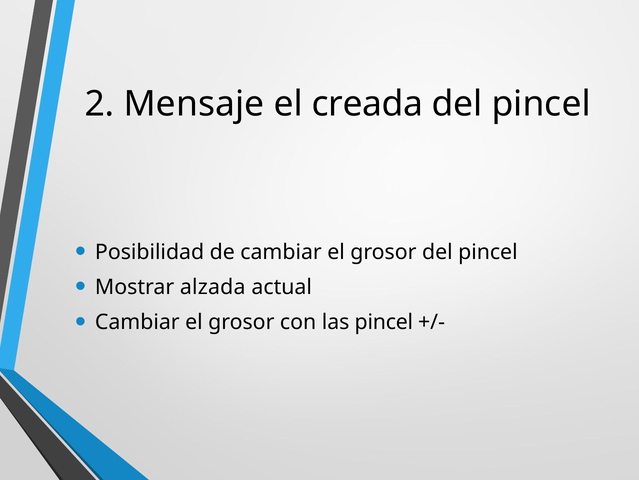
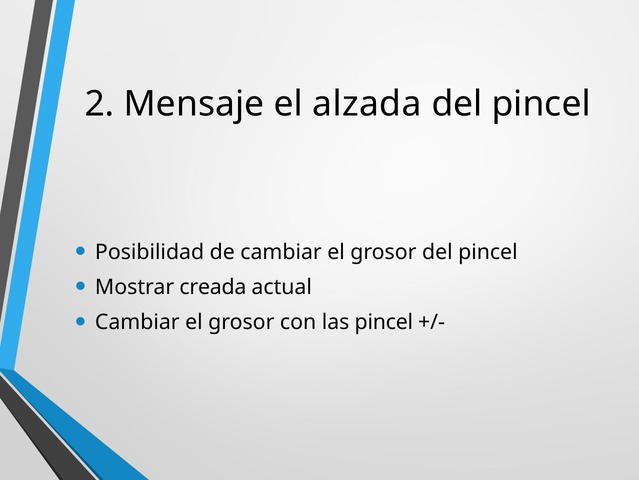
creada: creada -> alzada (367, 104)
alzada: alzada -> creada (213, 287)
